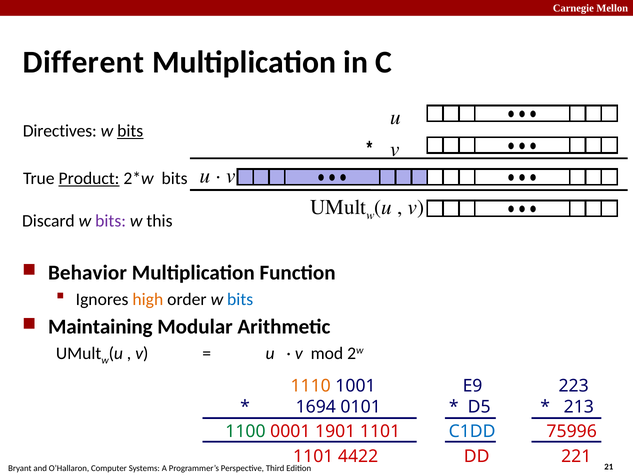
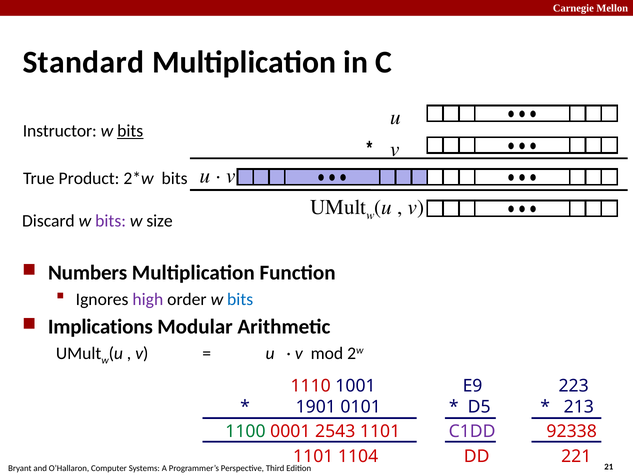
Different: Different -> Standard (83, 62)
Directives: Directives -> Instructor (60, 131)
Product underline: present -> none (89, 178)
this: this -> size (160, 221)
Behavior: Behavior -> Numbers (88, 273)
high colour: orange -> purple (148, 299)
Maintaining: Maintaining -> Implications (100, 327)
1110 colour: orange -> red (311, 386)
1694: 1694 -> 1901 (316, 407)
1901: 1901 -> 2543 (335, 431)
C1DD colour: blue -> purple (472, 431)
75996: 75996 -> 92338 (572, 431)
4422: 4422 -> 1104 (358, 456)
